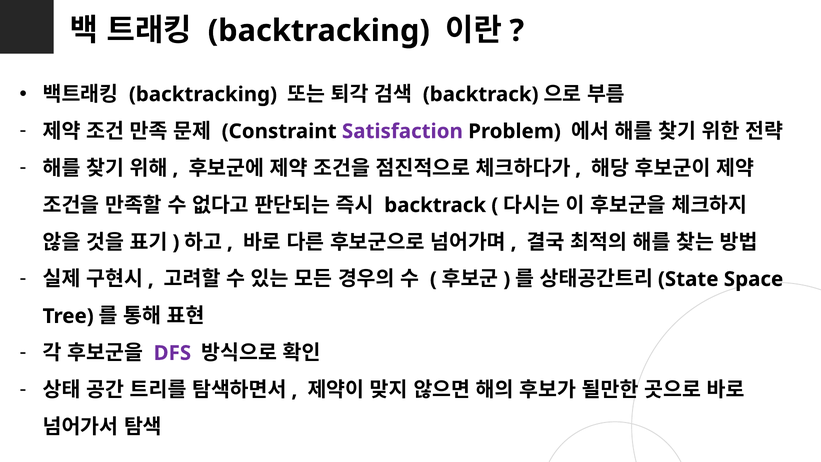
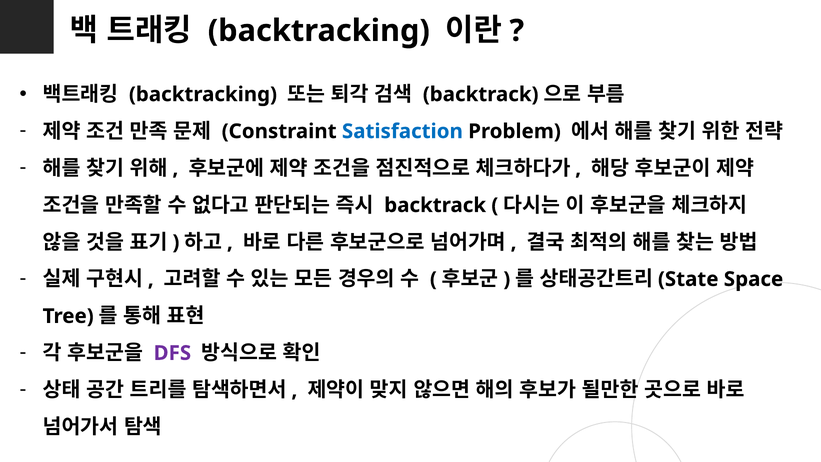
Satisfaction colour: purple -> blue (402, 131)
